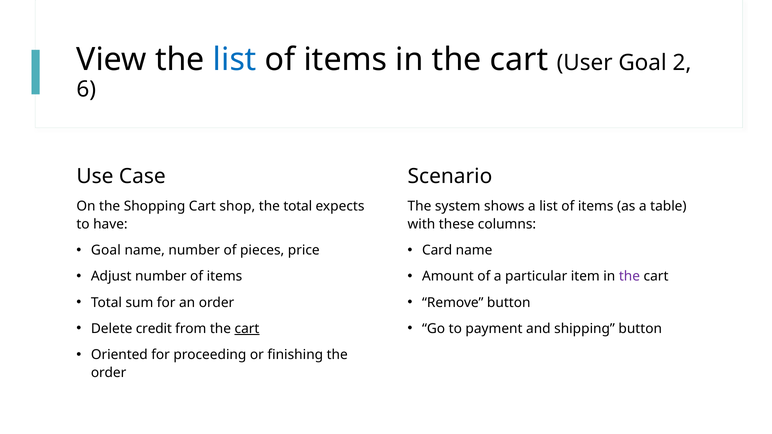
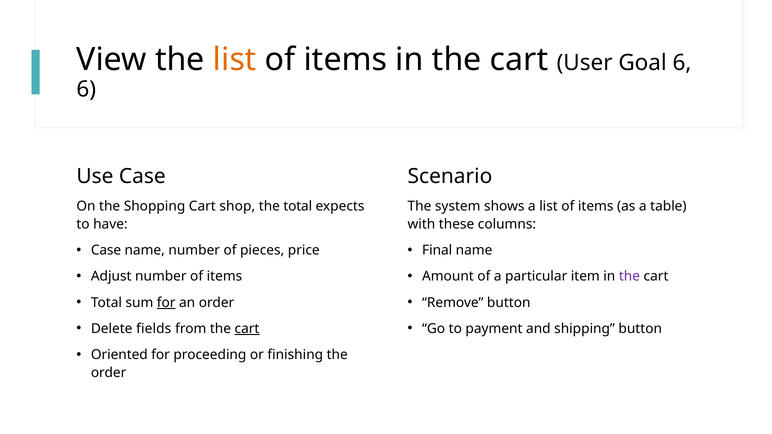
list colour: blue -> orange (235, 60)
Goal 2: 2 -> 6 (682, 63)
Goal: Goal -> Case (106, 251)
Card: Card -> Final (437, 251)
for underline: none -> present (166, 303)
credit: credit -> fields (154, 329)
